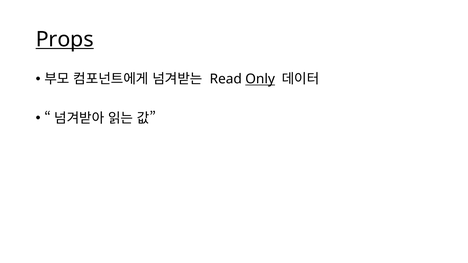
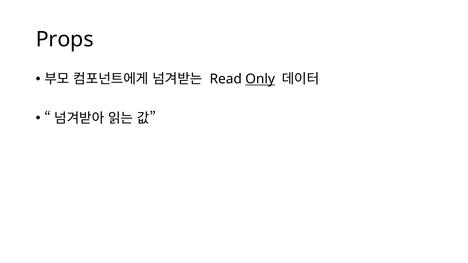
Props underline: present -> none (65, 39)
